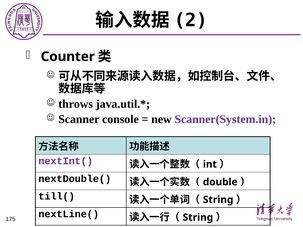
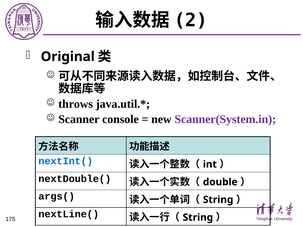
Counter: Counter -> Original (68, 57)
nextInt( colour: purple -> blue (66, 161)
till(: till( -> args( (57, 197)
